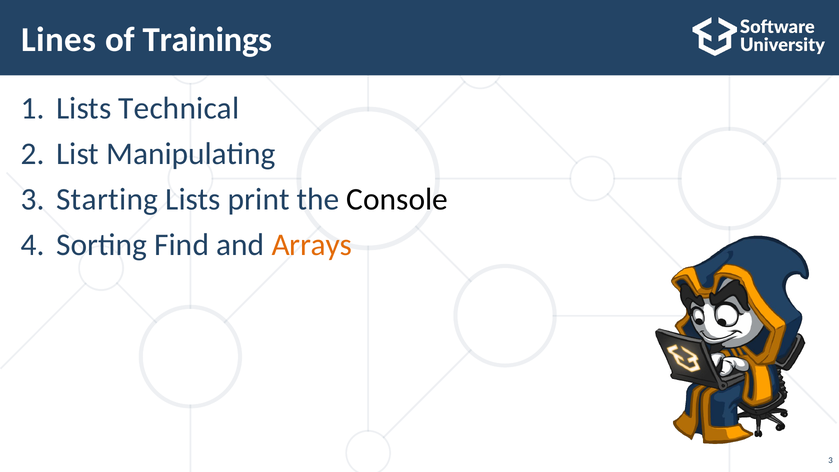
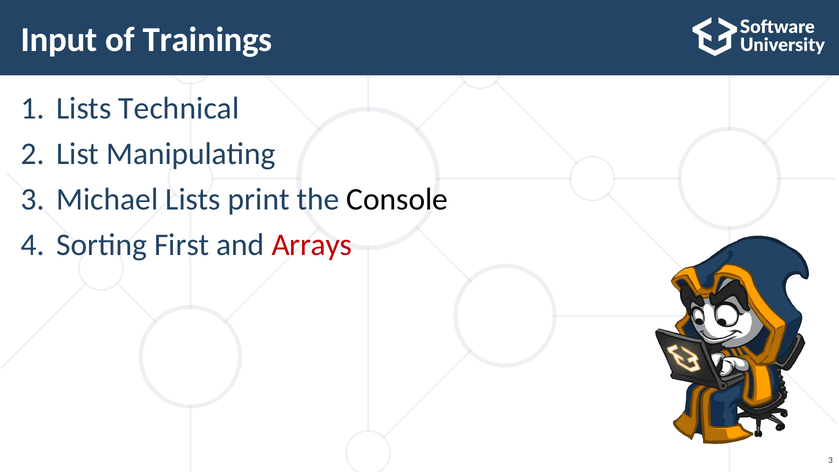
Lines: Lines -> Input (59, 40)
Starting: Starting -> Michael (107, 199)
Find: Find -> First (182, 245)
Arrays colour: orange -> red (312, 245)
